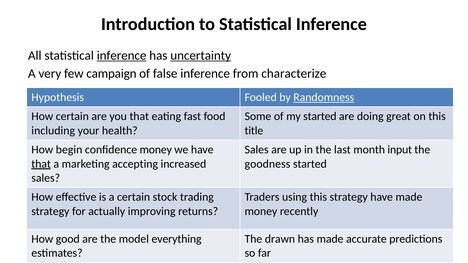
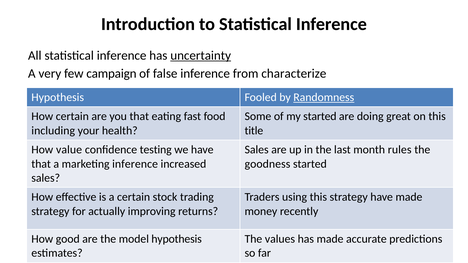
inference underline: present -> none (122, 55)
begin: begin -> value (69, 150)
confidence money: money -> testing (156, 150)
input: input -> rules (400, 150)
that underline: present -> none (41, 164)
marketing accepting: accepting -> inference (135, 164)
model everything: everything -> hypothesis (177, 239)
drawn: drawn -> values (280, 239)
